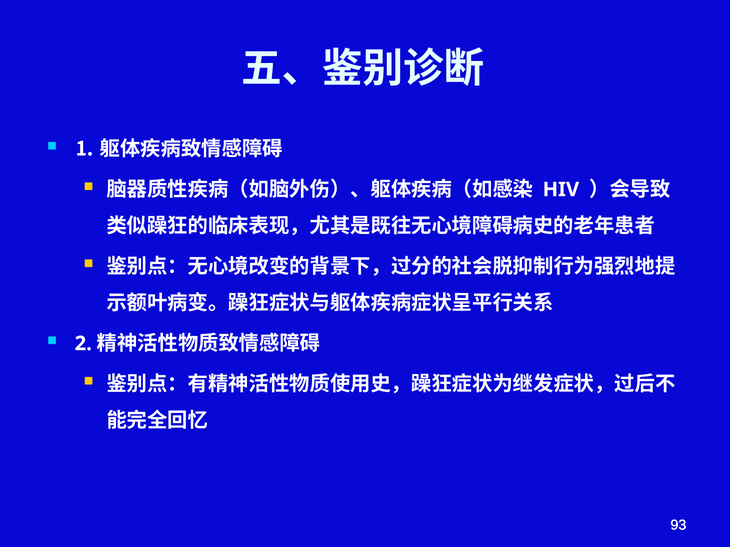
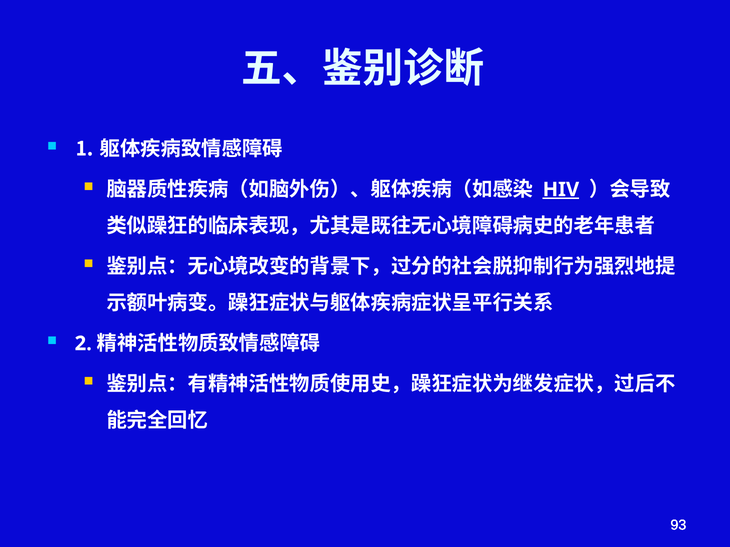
HIV underline: none -> present (561, 190)
